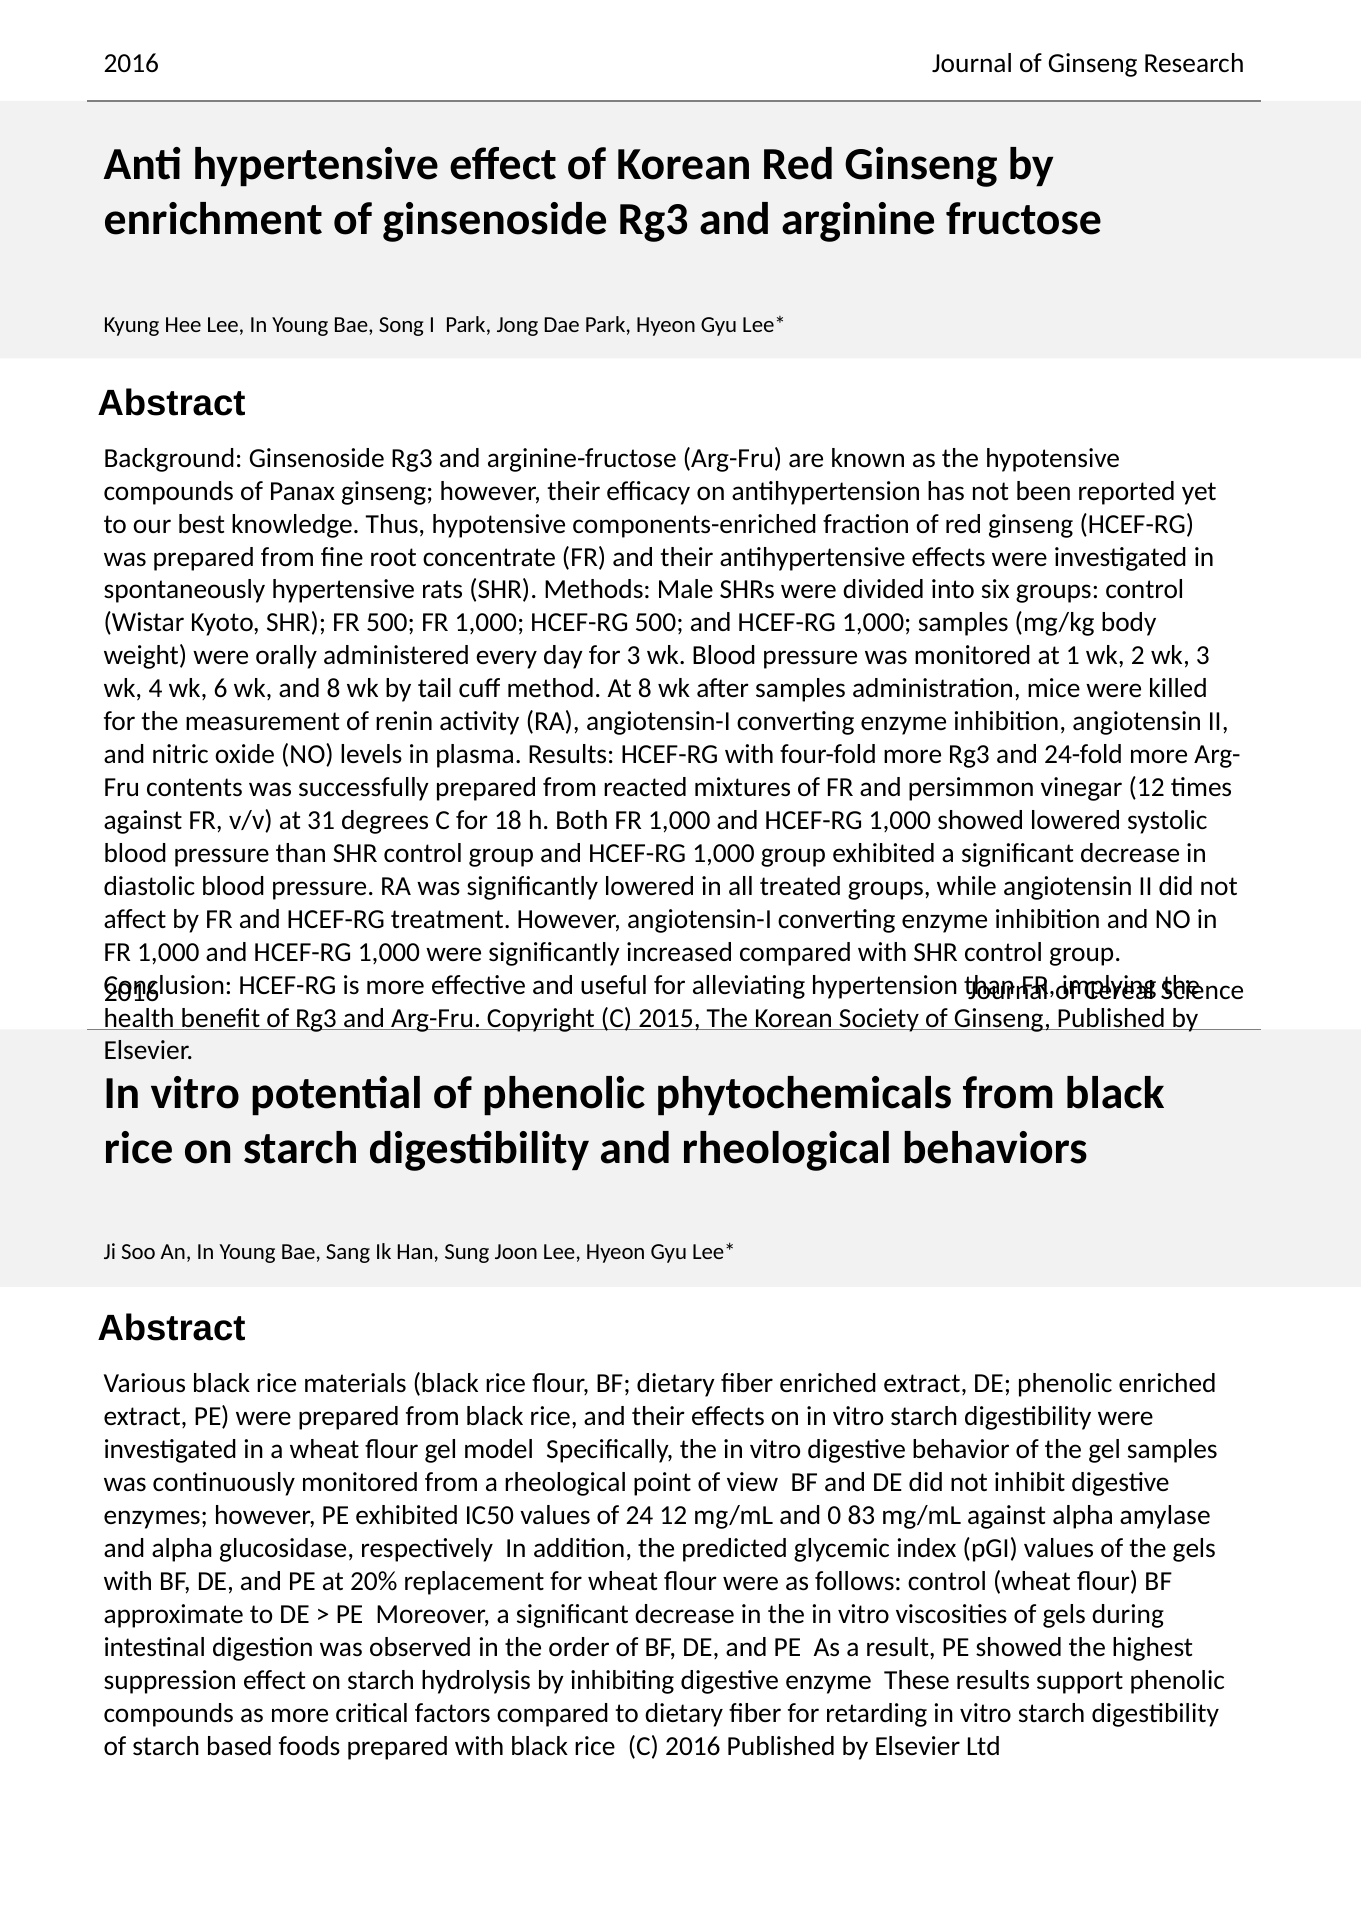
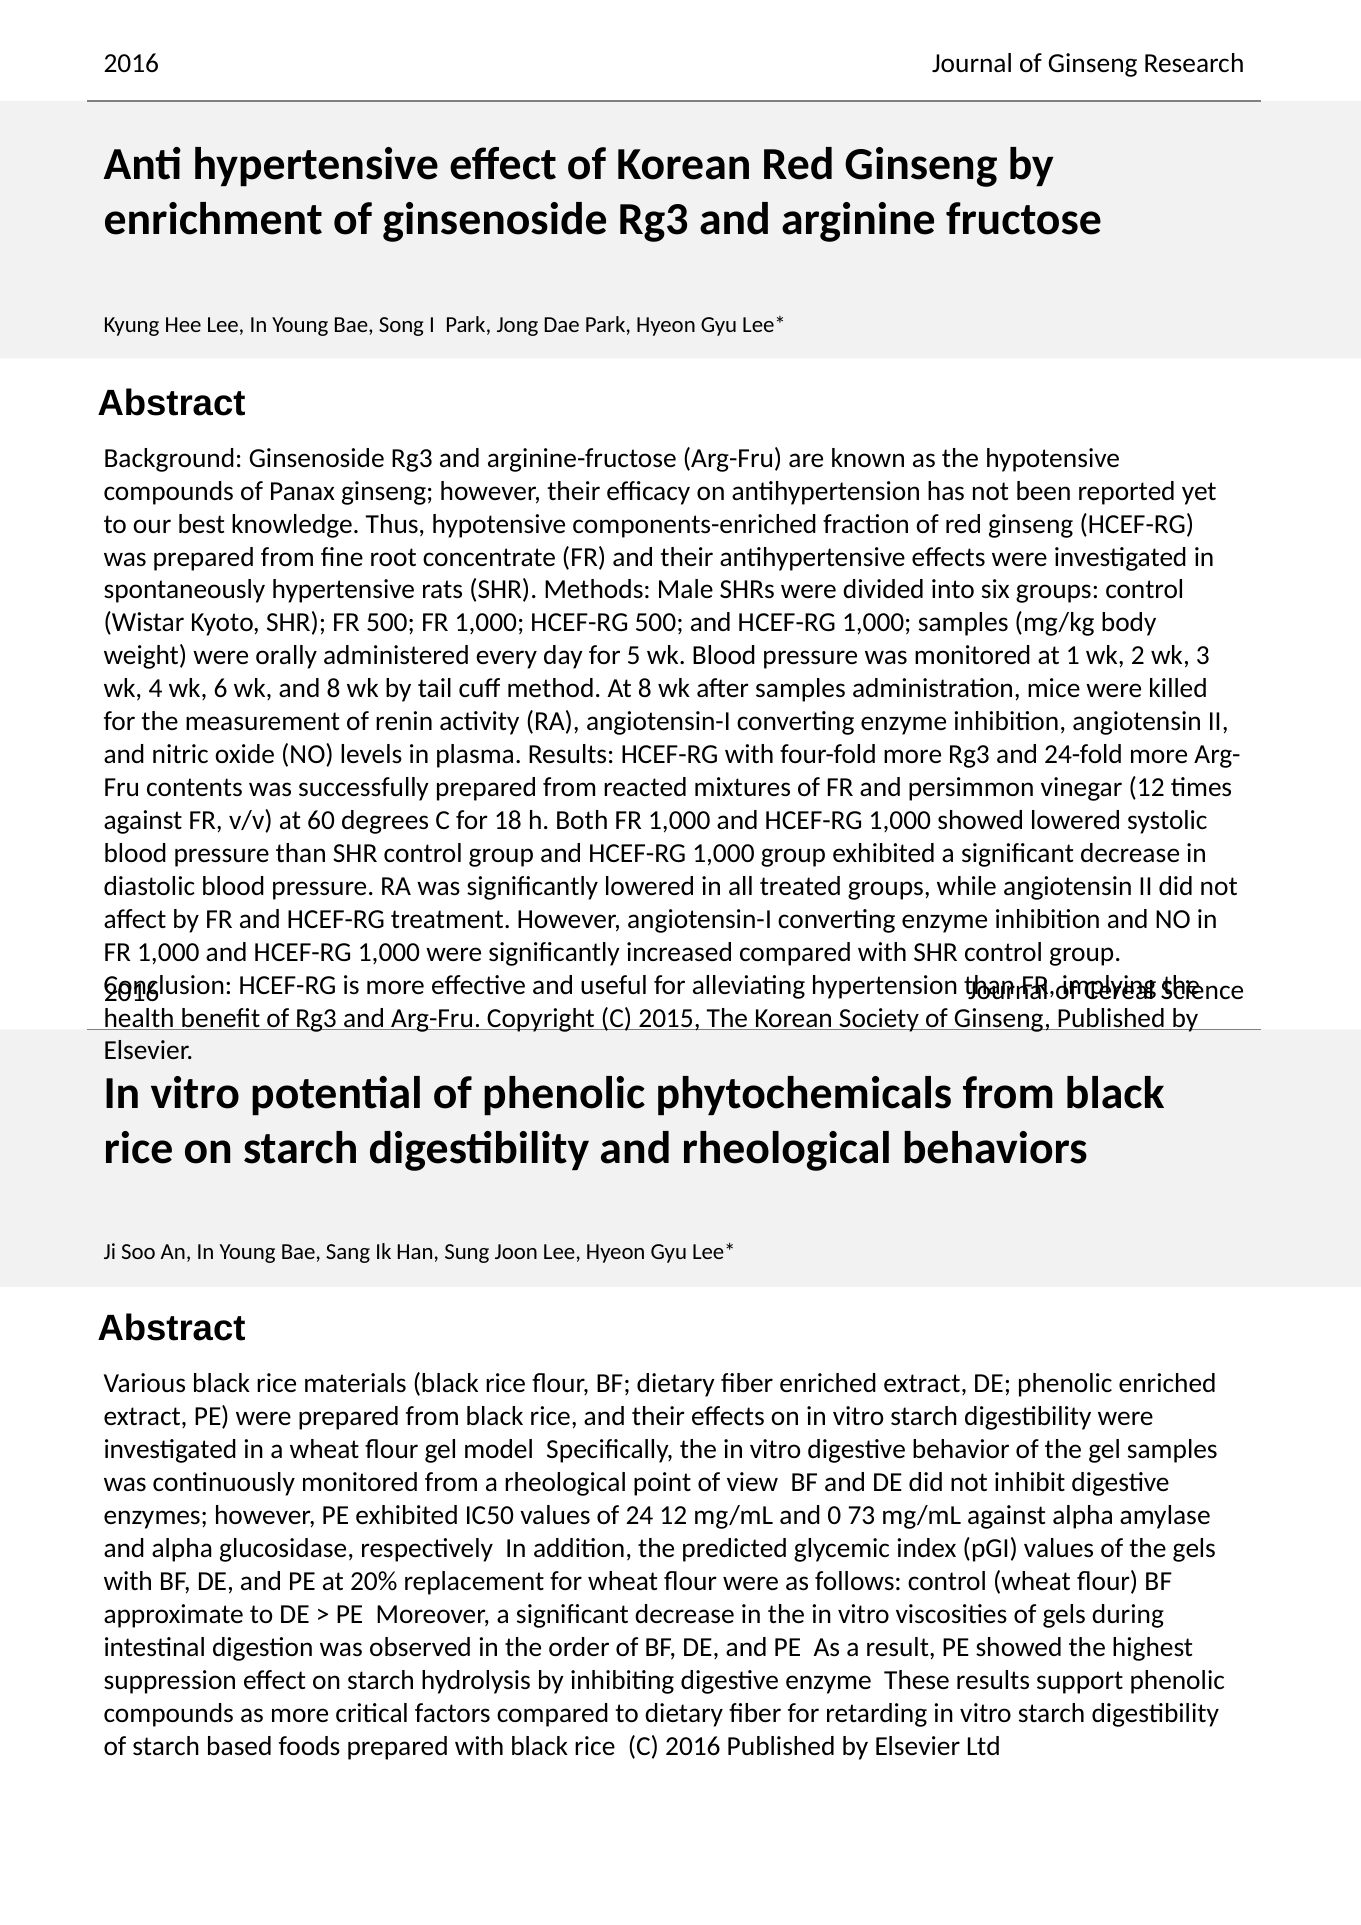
for 3: 3 -> 5 (634, 656)
31: 31 -> 60 (321, 820)
83: 83 -> 73 (861, 1515)
